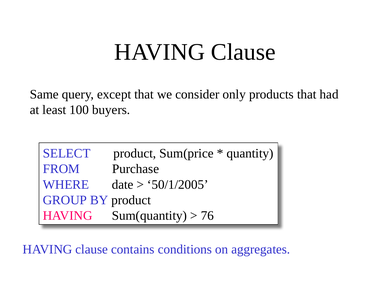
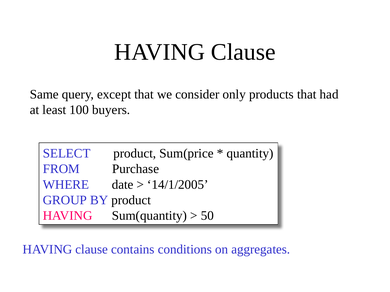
50/1/2005: 50/1/2005 -> 14/1/2005 (178, 185)
76: 76 -> 50 (207, 216)
